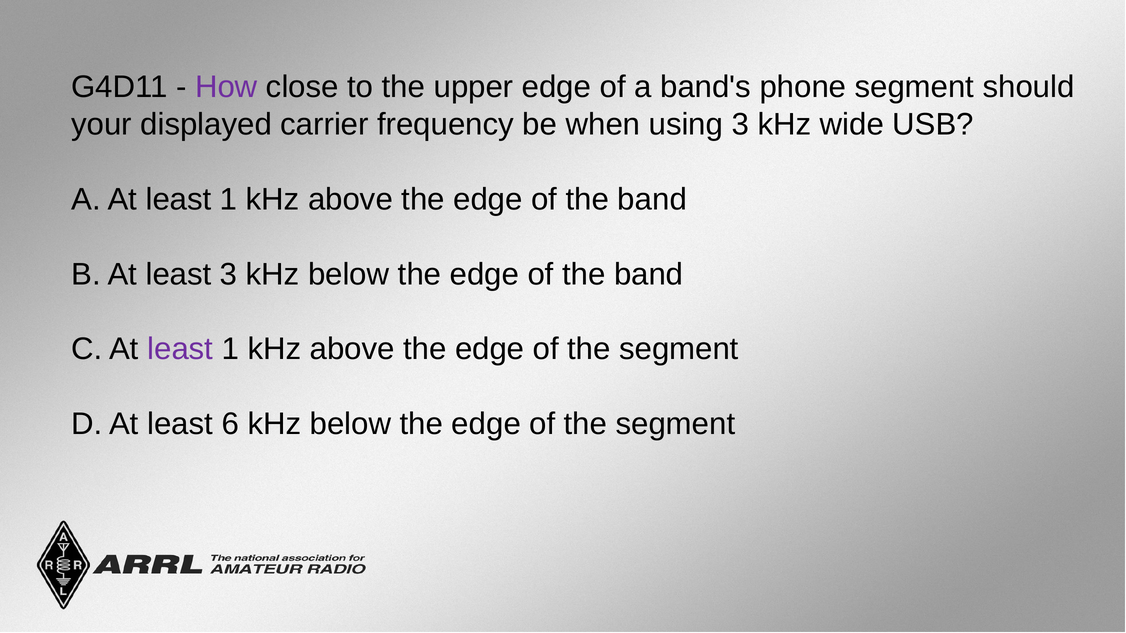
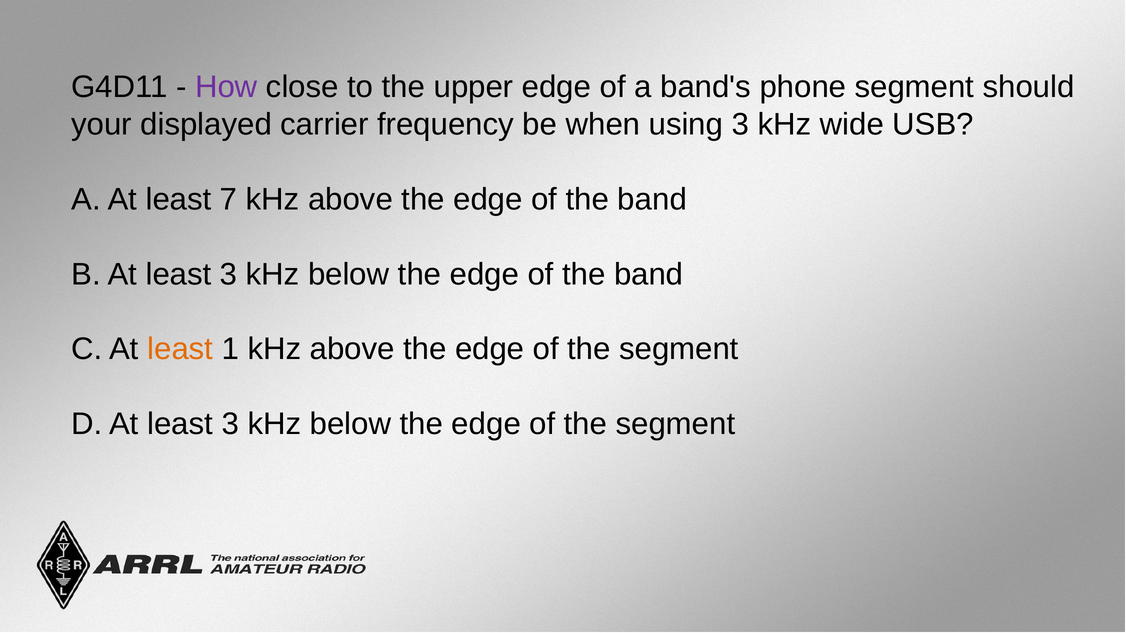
A At least 1: 1 -> 7 (229, 200)
least colour: purple -> orange (180, 349)
D At least 6: 6 -> 3 (230, 424)
